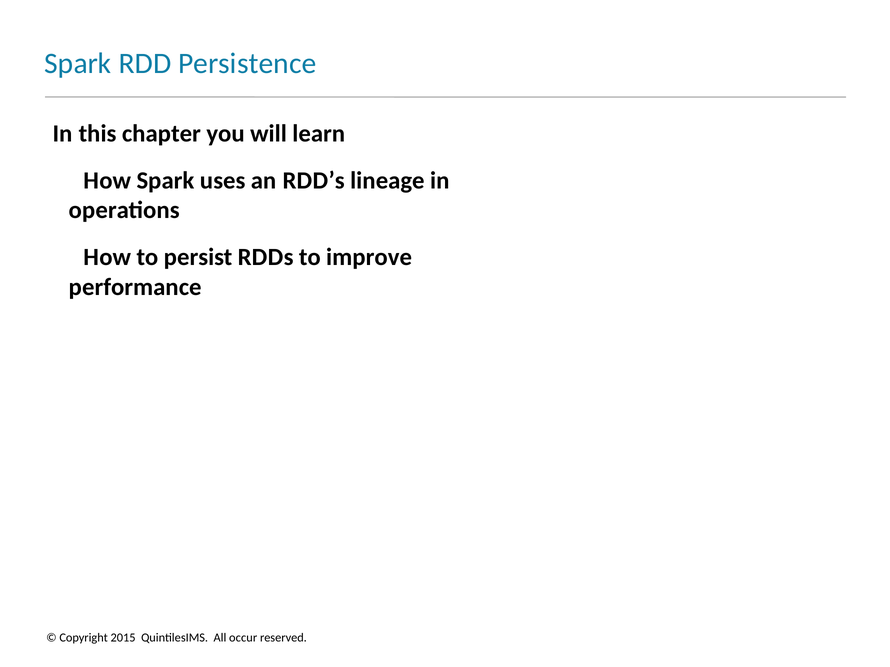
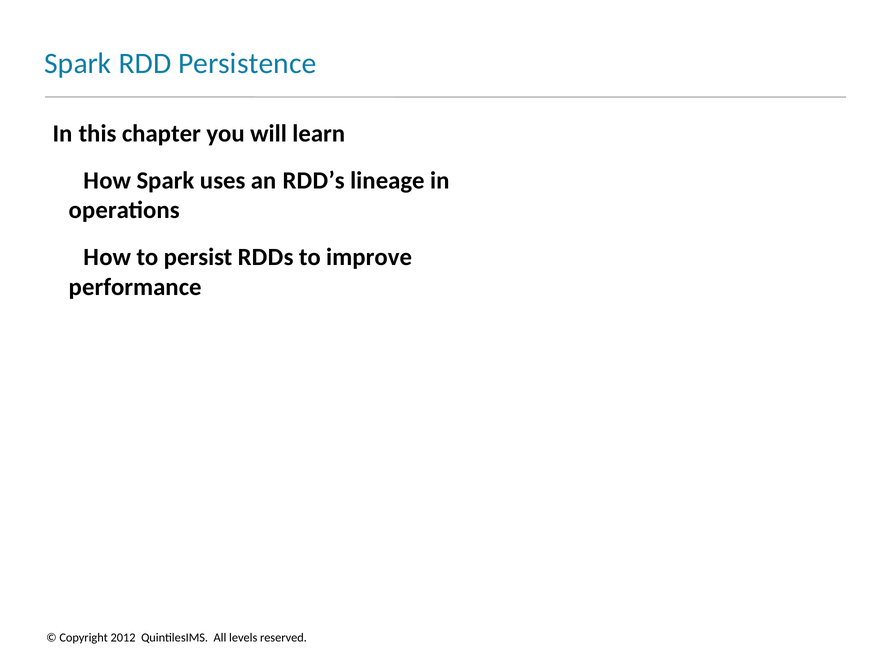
2015: 2015 -> 2012 (123, 638)
occur: occur -> levels (243, 638)
